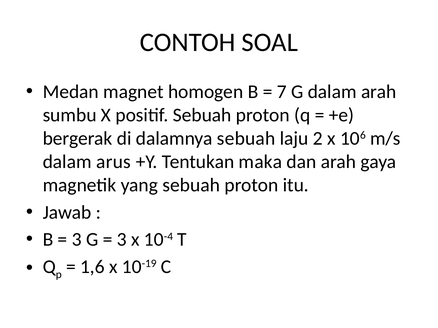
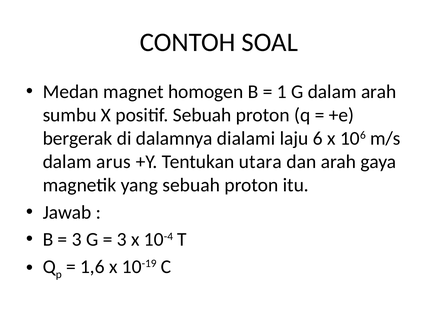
7: 7 -> 1 (282, 92)
dalamnya sebuah: sebuah -> dialami (246, 139)
2: 2 -> 6 (318, 139)
maka: maka -> utara (260, 162)
